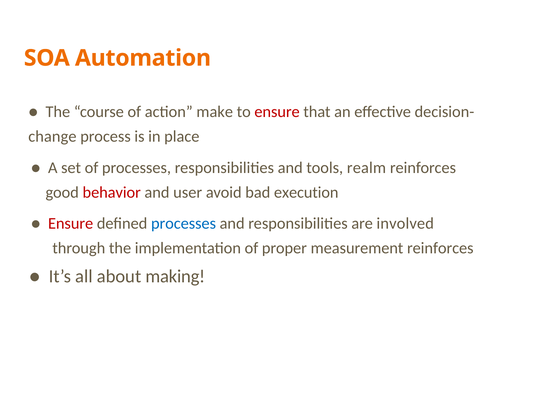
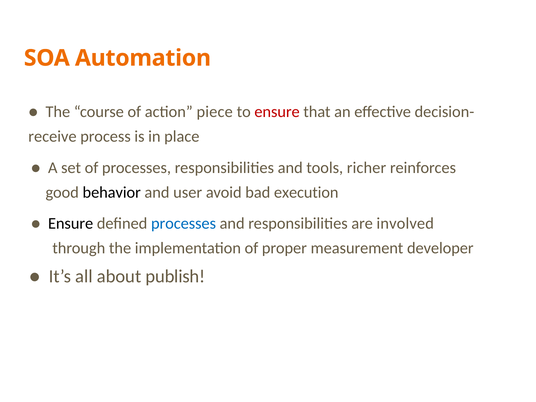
make: make -> piece (215, 112)
change: change -> receive (52, 136)
realm: realm -> richer (366, 168)
behavior colour: red -> black (112, 192)
Ensure colour: red -> black (71, 224)
measurement reinforces: reinforces -> developer (440, 248)
making: making -> publish (175, 277)
